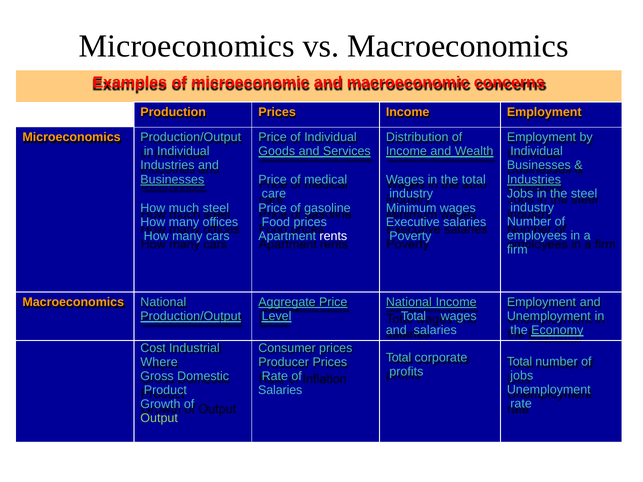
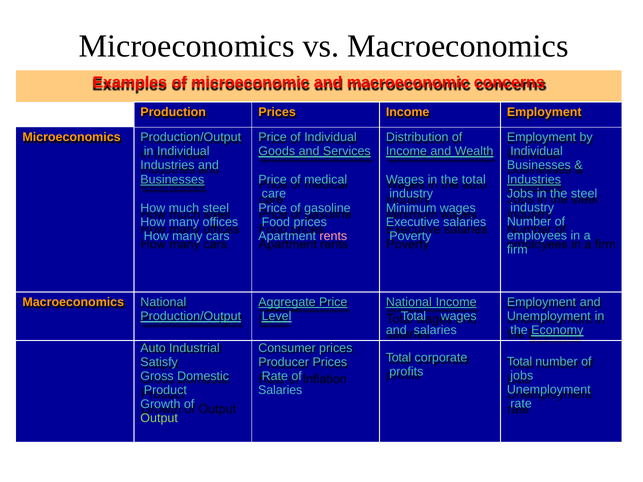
rents colour: white -> pink (333, 236)
Cost: Cost -> Auto (153, 348)
Where: Where -> Satisfy (159, 362)
